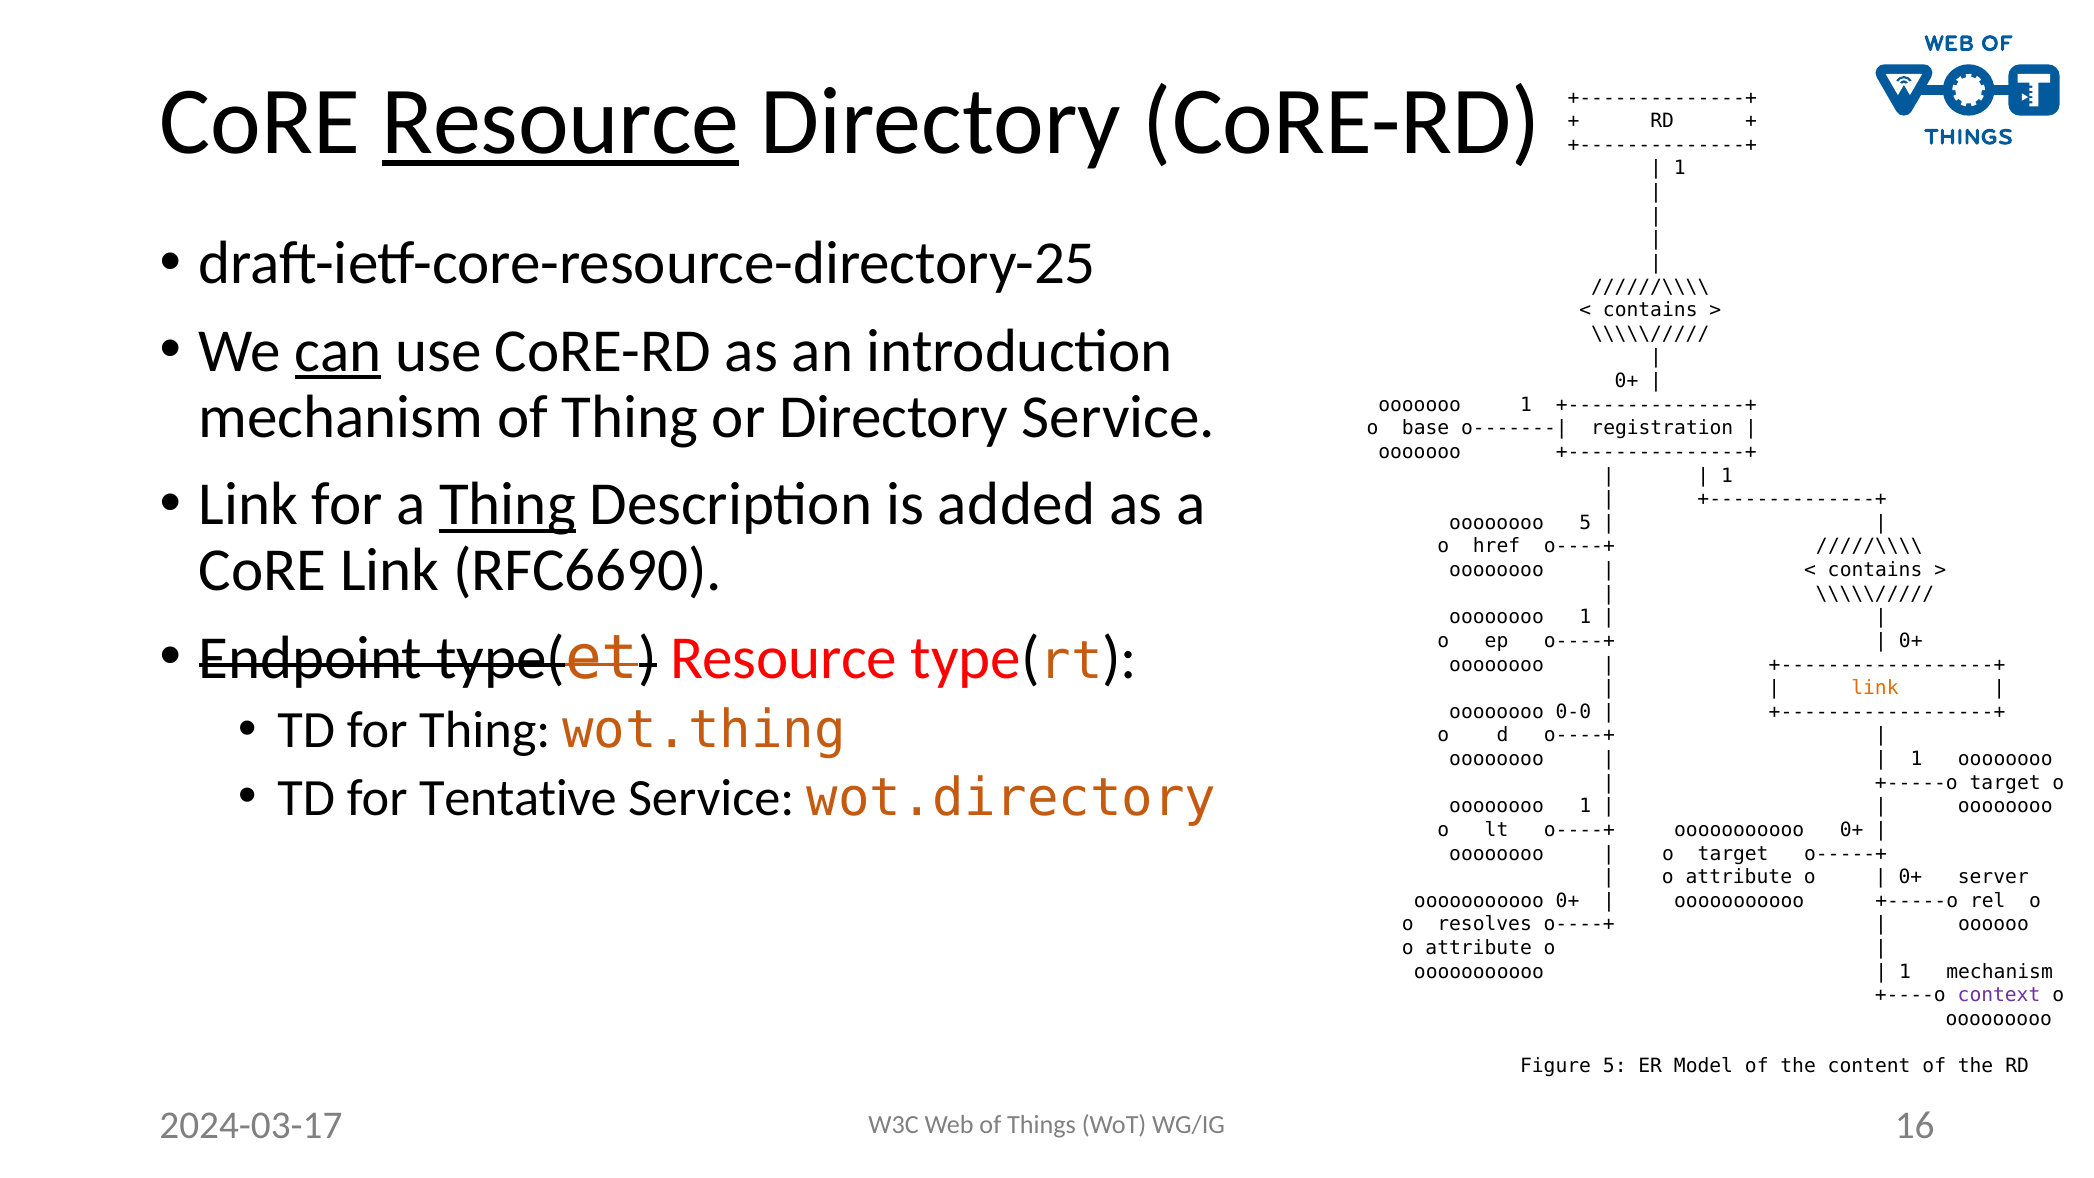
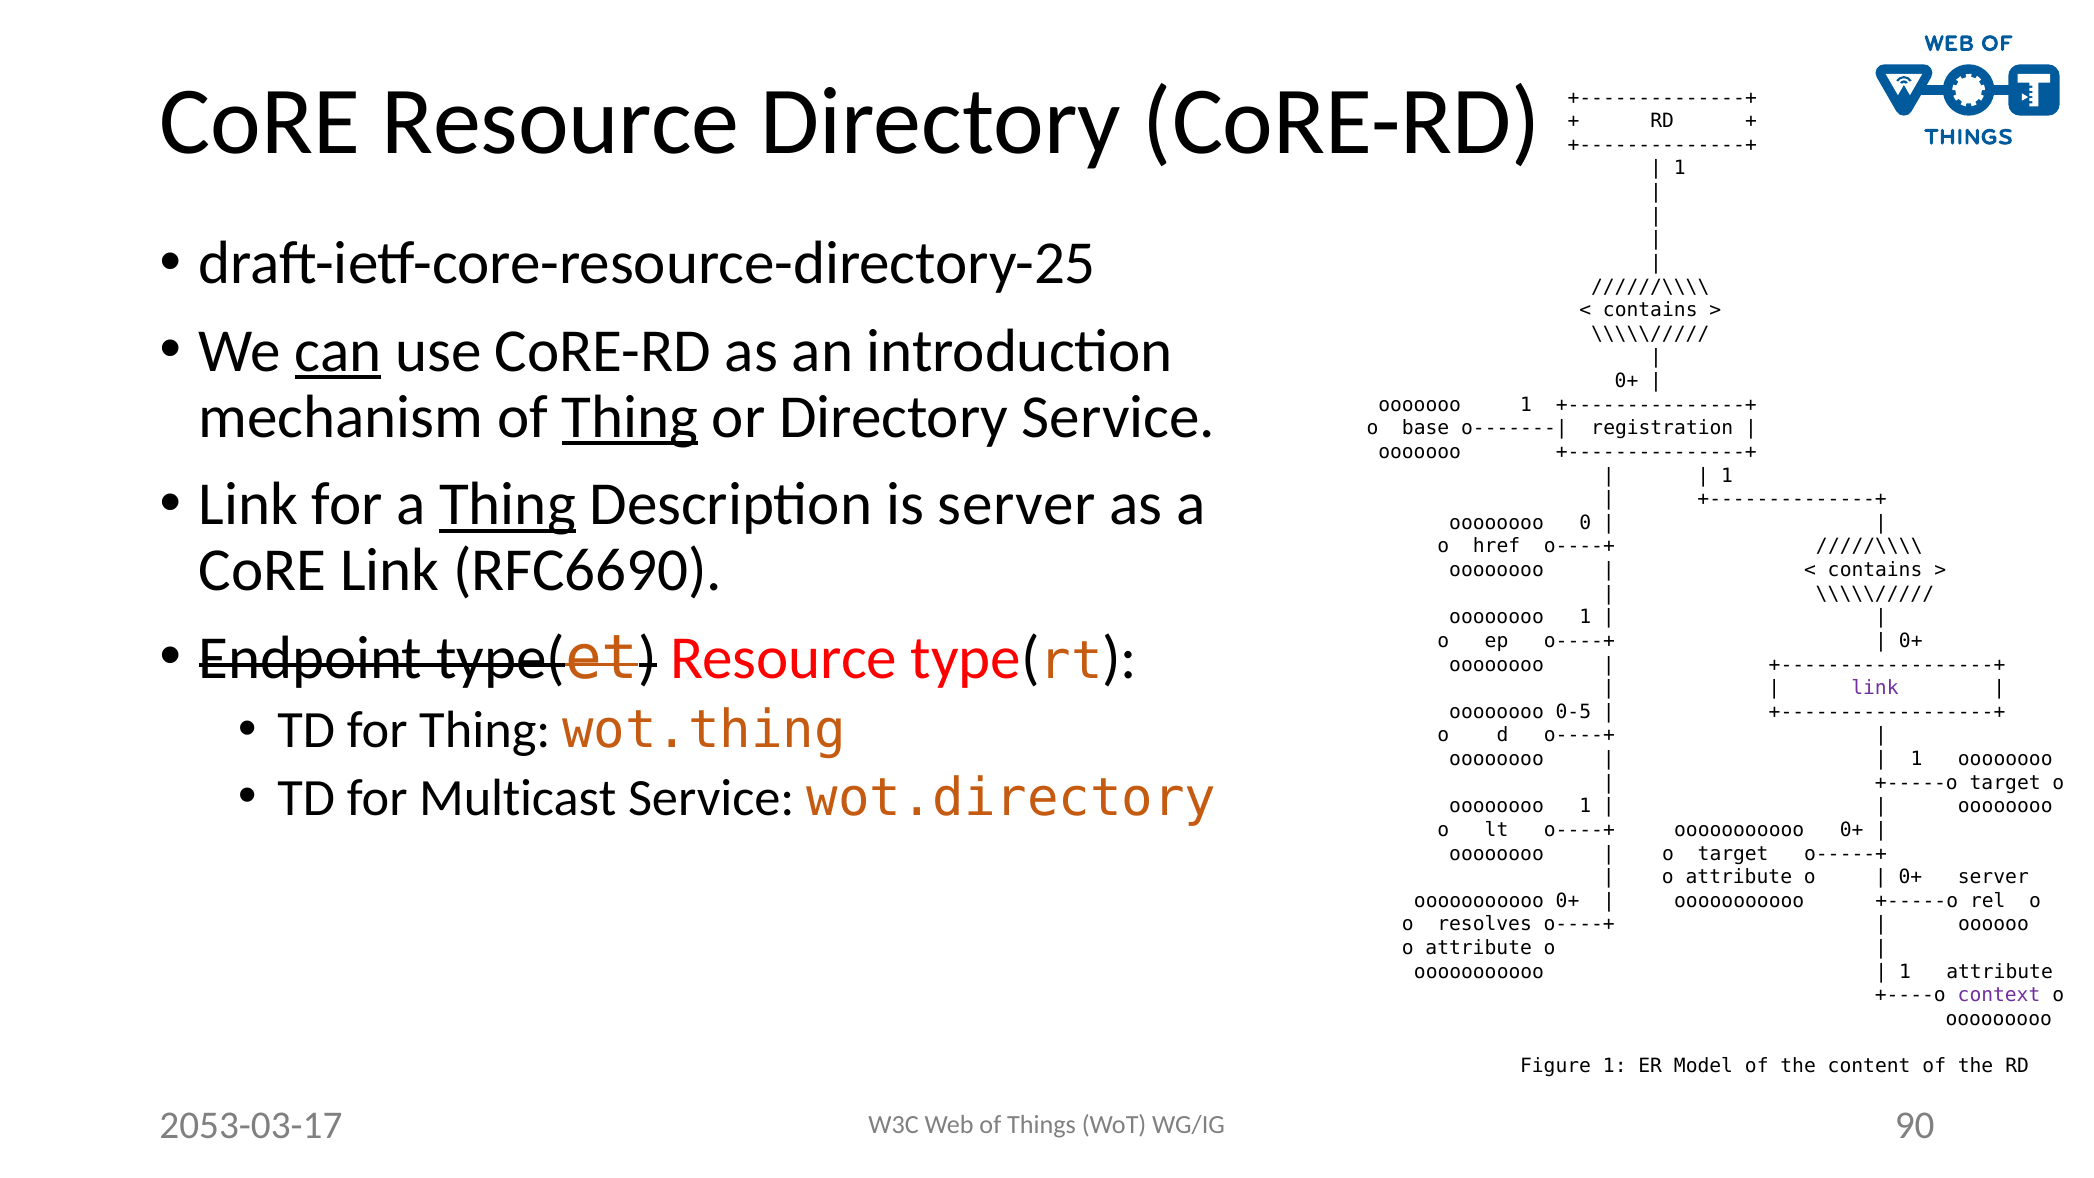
Resource underline: present -> none (561, 122)
Thing underline: none -> present (630, 417)
is added: added -> server (1017, 505)
oooooooo 5: 5 -> 0 (1585, 523)
link colour: orange -> purple (1875, 688)
0-0: 0-0 -> 0-5 (1573, 712)
Tentative: Tentative -> Multicast (518, 798)
1 mechanism: mechanism -> attribute (2000, 972)
Figure 5: 5 -> 1 (1615, 1066)
2024-03-17: 2024-03-17 -> 2053-03-17 (251, 1126)
16: 16 -> 90 (1915, 1126)
